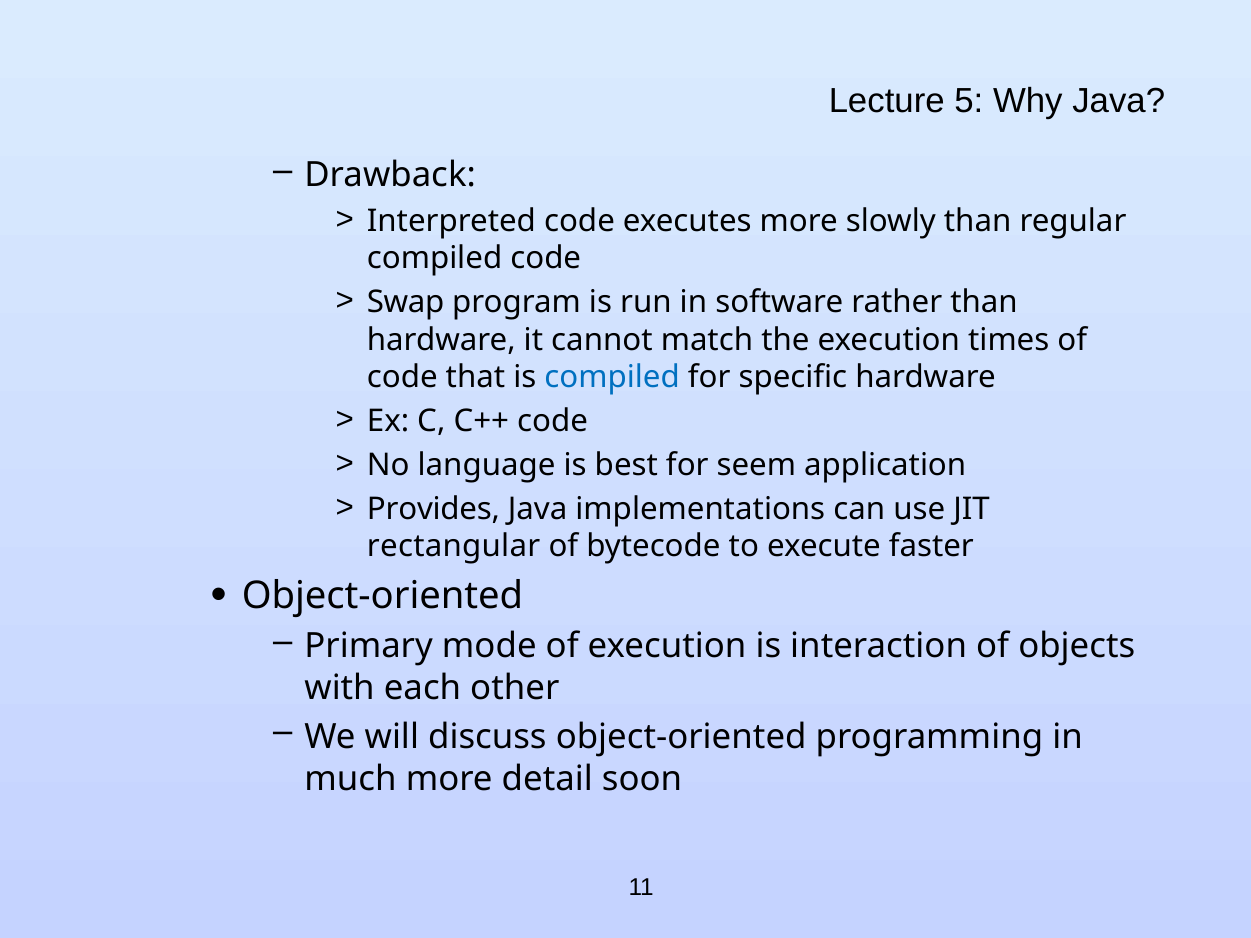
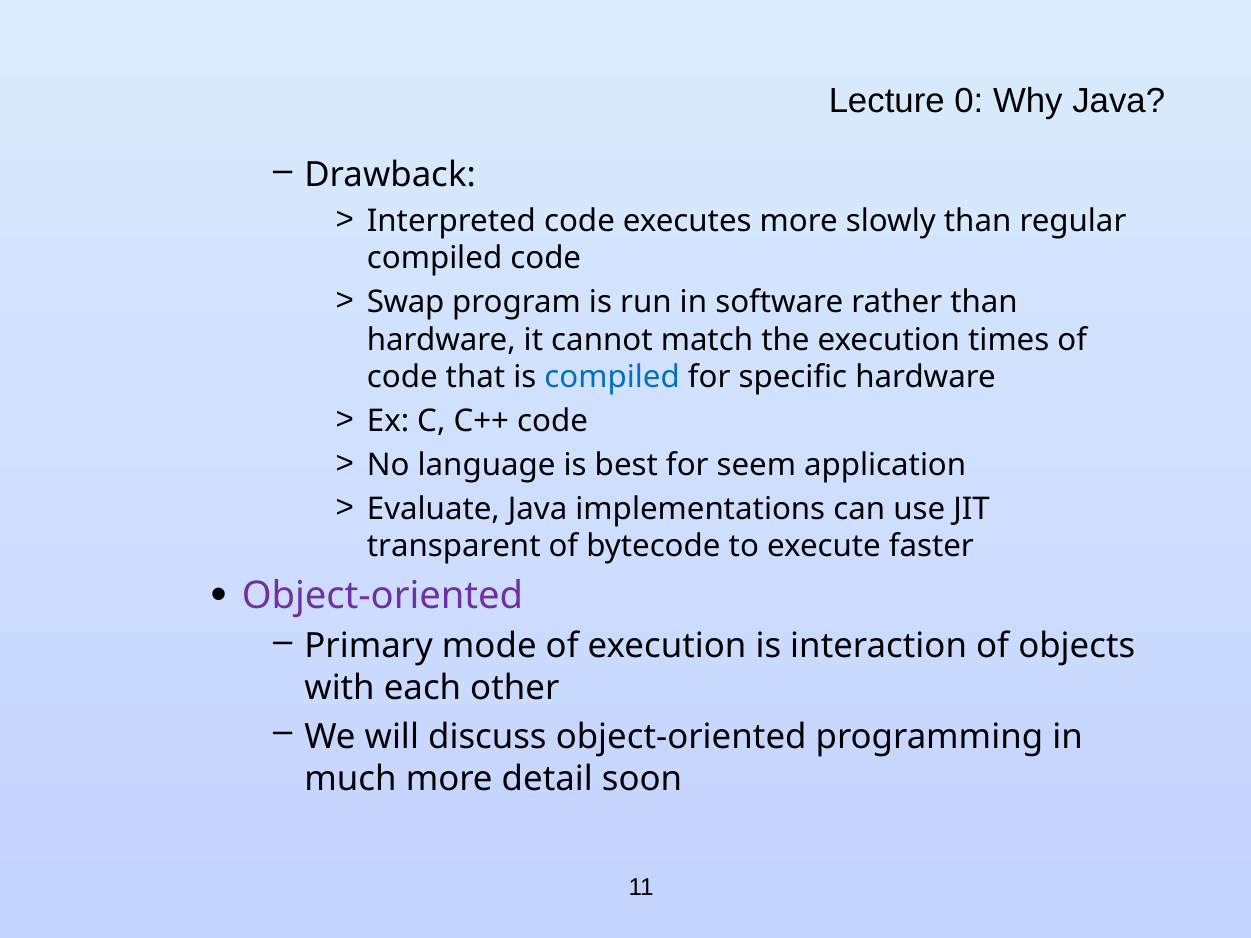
5: 5 -> 0 (969, 101)
Provides: Provides -> Evaluate (433, 509)
rectangular: rectangular -> transparent (454, 546)
Object-oriented colour: black -> purple (383, 596)
